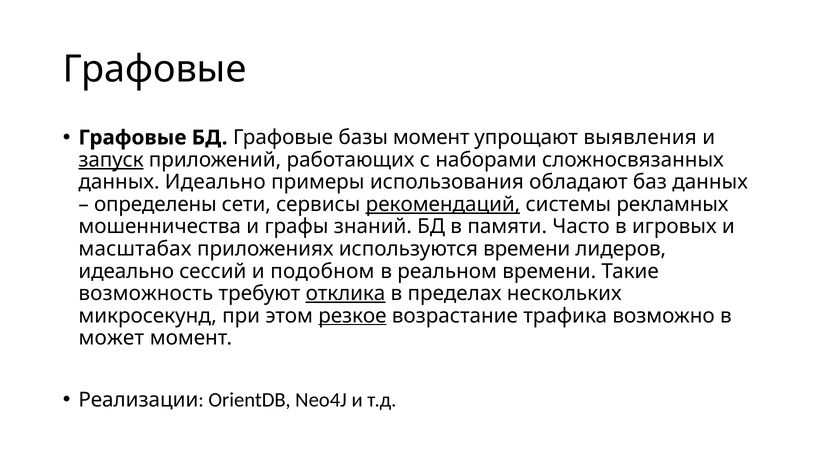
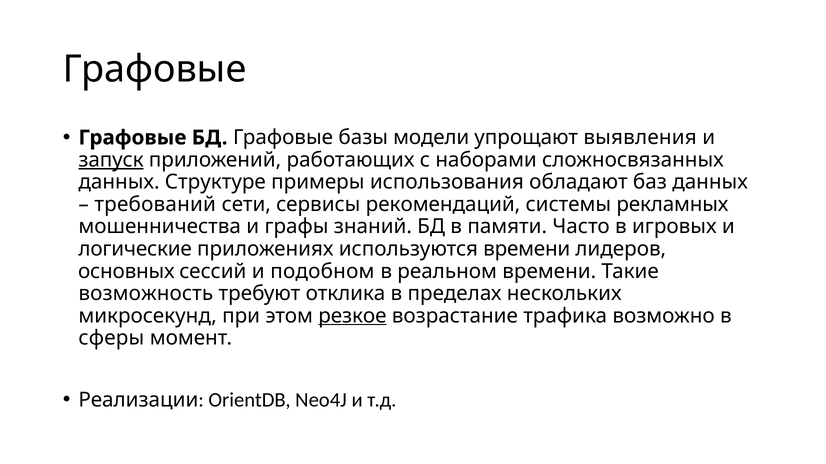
базы момент: момент -> модели (431, 138)
данных Идеально: Идеально -> Структуре (215, 182)
определены: определены -> требований (155, 205)
рекомендаций underline: present -> none (443, 205)
масштабах: масштабах -> логические (135, 249)
идеально: идеально -> основных (126, 272)
отклика underline: present -> none (345, 294)
может: может -> сферы (111, 338)
